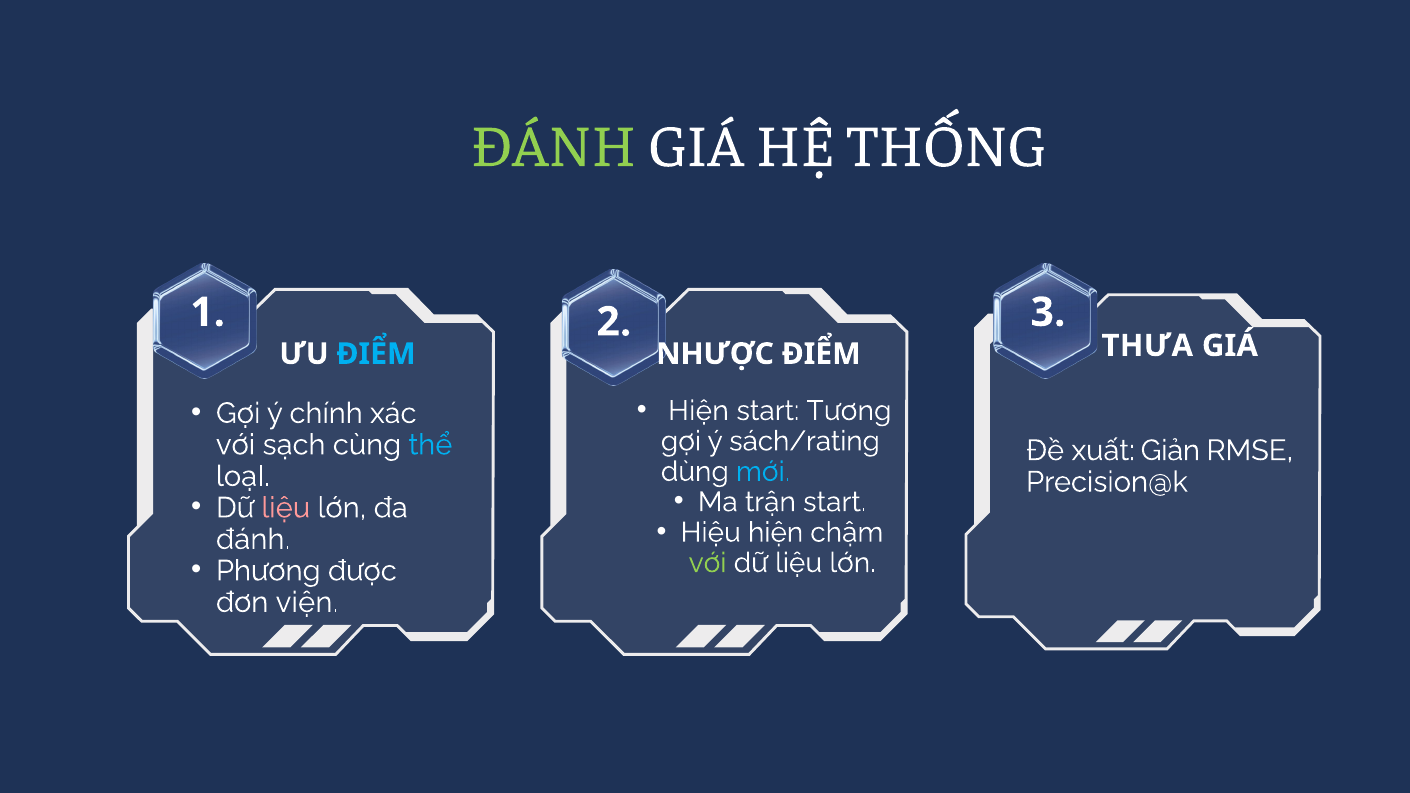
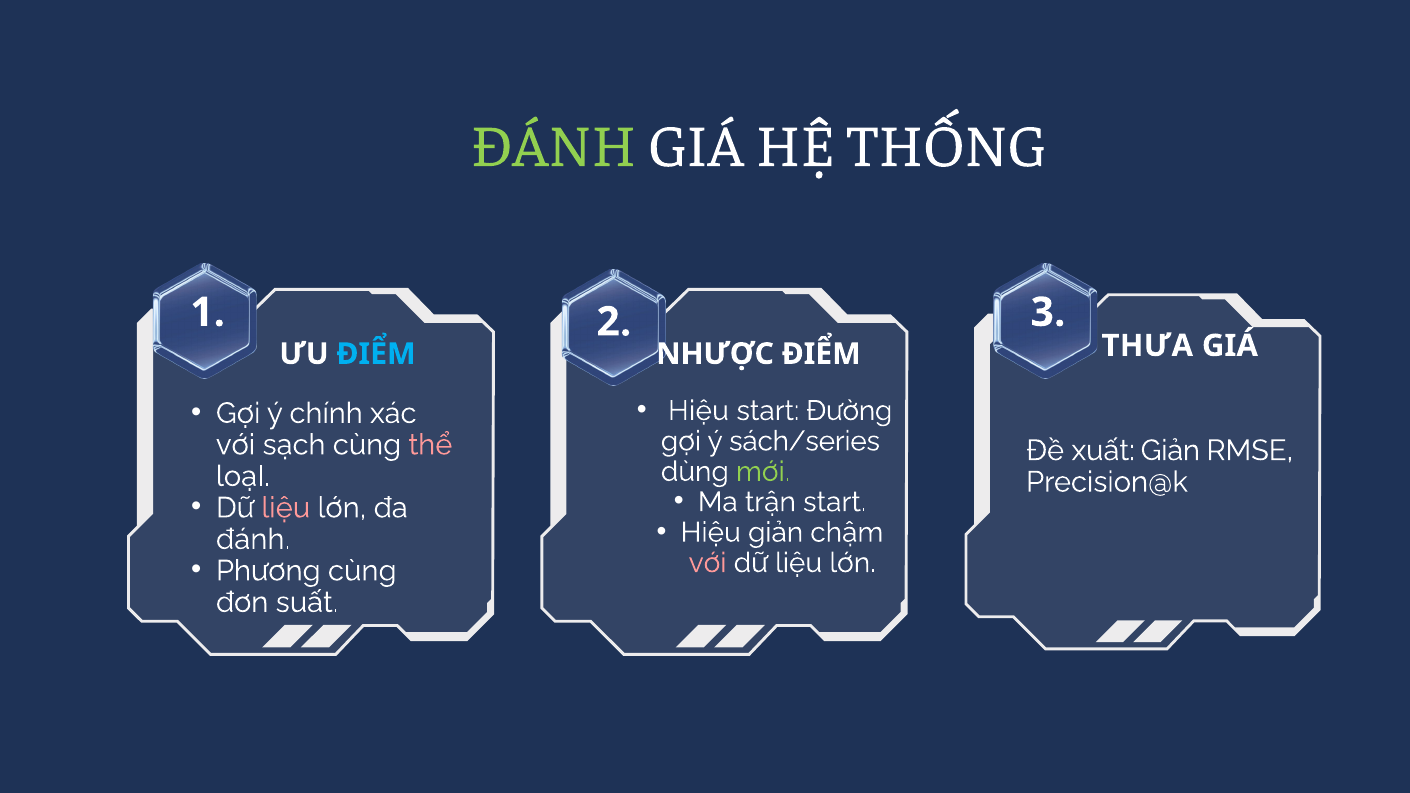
Hiện: Hiện -> Hiệu (698, 411)
Tương: Tương -> Đường (849, 411)
sách/rating: sách/rating -> sách/series (805, 441)
thể colour: light blue -> pink (430, 445)
mới colour: light blue -> light green (763, 472)
Hiệu hiện: hiện -> giản (776, 532)
với colour: light green -> pink (708, 563)
Phương được: được -> cùng (362, 571)
viện: viện -> suất (307, 602)
